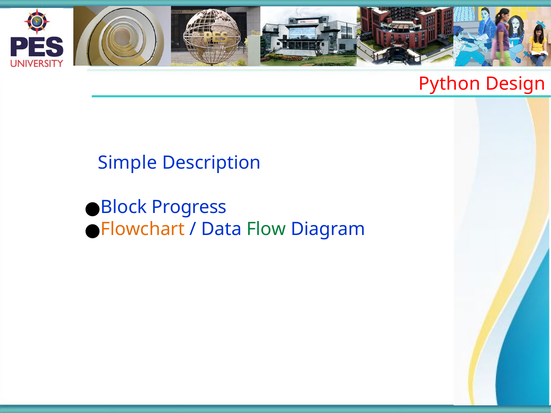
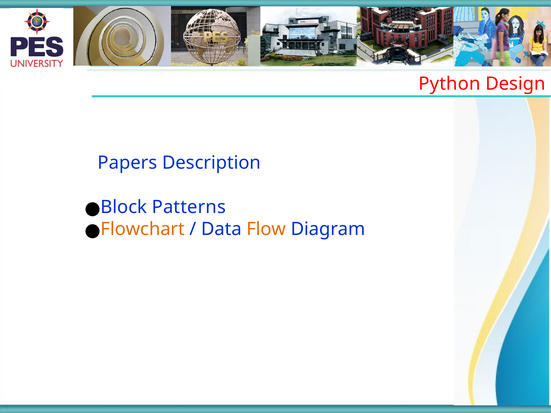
Simple: Simple -> Papers (127, 163)
Progress: Progress -> Patterns (189, 207)
Flow colour: green -> orange (266, 229)
